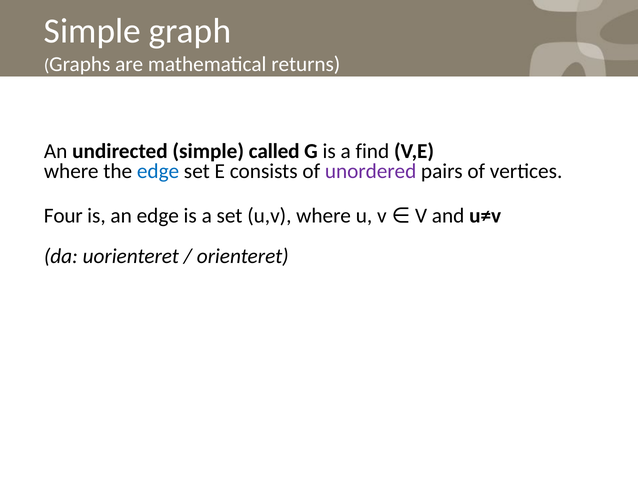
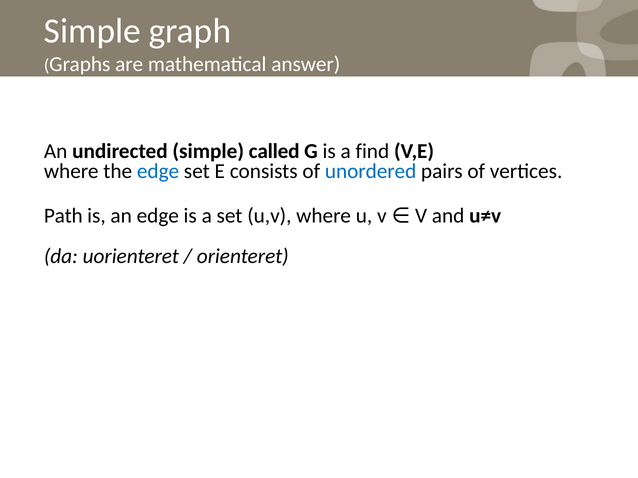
returns: returns -> answer (306, 64)
unordered colour: purple -> blue (371, 172)
Four: Four -> Path (63, 216)
